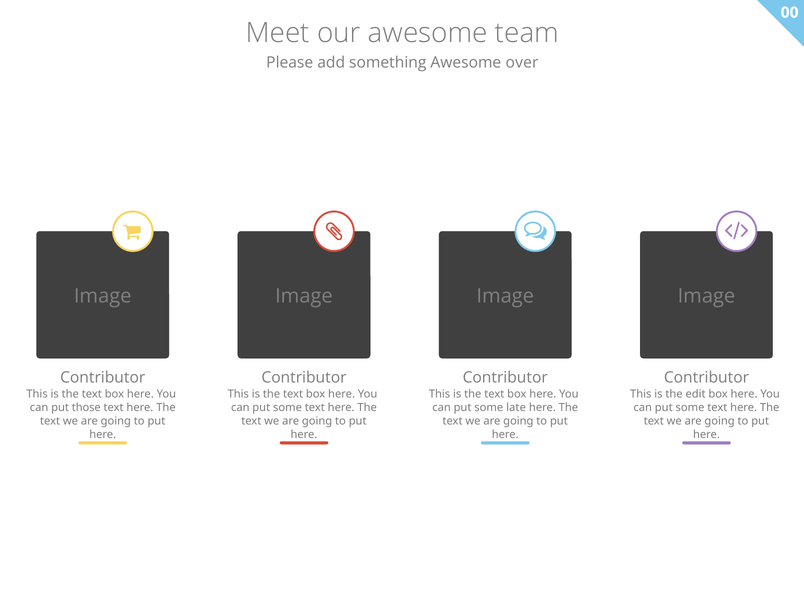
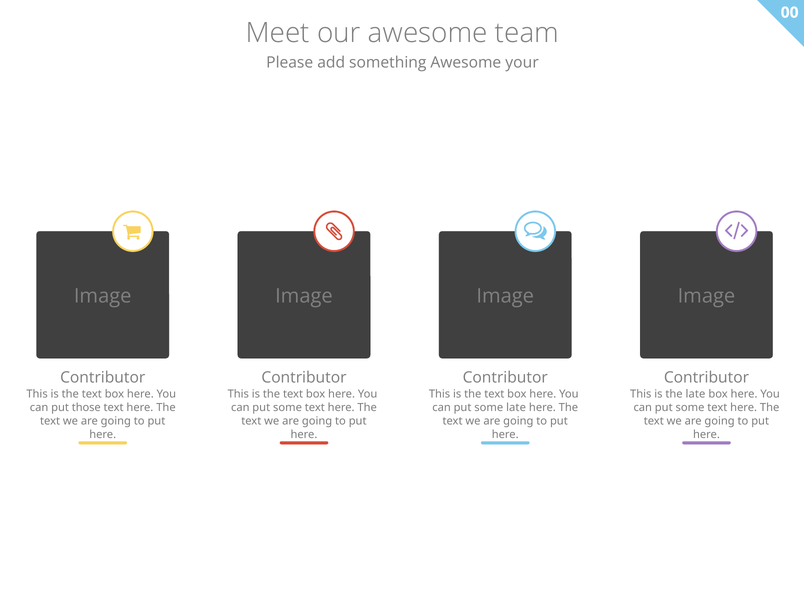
over: over -> your (522, 63)
the edit: edit -> late (695, 394)
